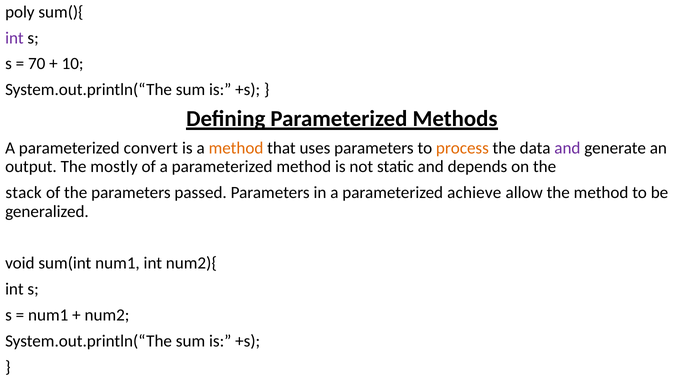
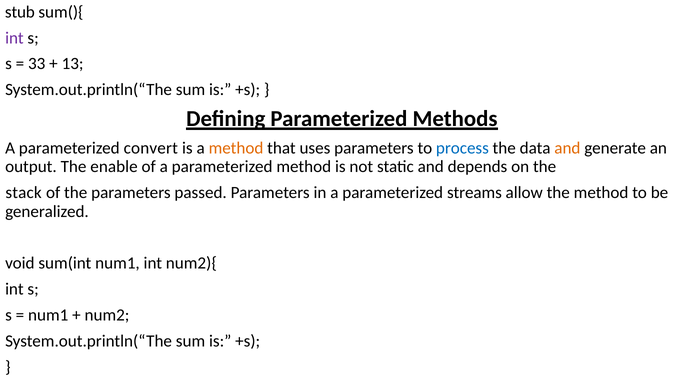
poly: poly -> stub (20, 12)
70: 70 -> 33 (37, 64)
10: 10 -> 13 (73, 64)
process colour: orange -> blue (462, 148)
and colour: purple -> orange (567, 148)
mostly: mostly -> enable (114, 167)
achieve: achieve -> streams (474, 193)
